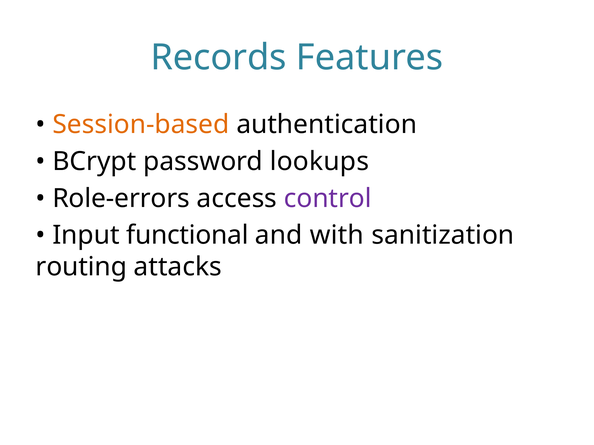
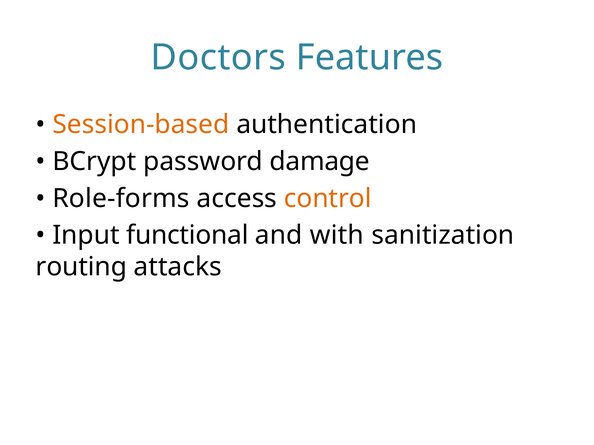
Records: Records -> Doctors (218, 58)
lookups: lookups -> damage (320, 162)
Role-errors: Role-errors -> Role-forms (121, 199)
control colour: purple -> orange (328, 199)
